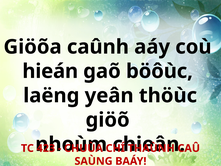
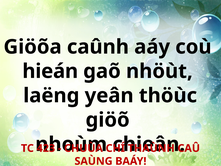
böôùc: böôùc -> nhöùt (159, 71)
